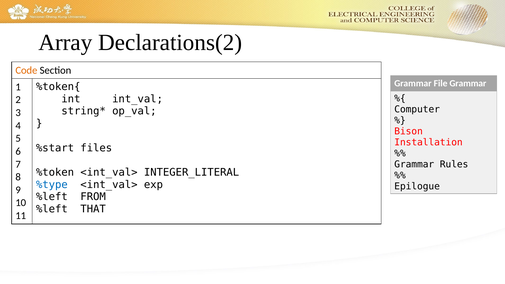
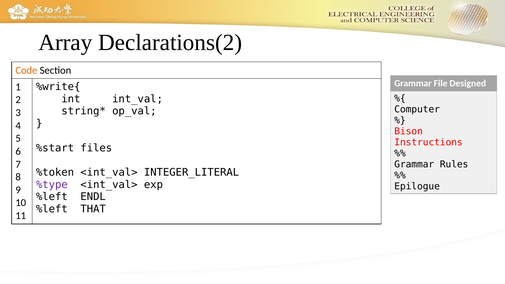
File Grammar: Grammar -> Designed (468, 83)
%token{: %token{ -> %write{ (58, 87)
Installation: Installation -> Instructions (429, 142)
%type colour: blue -> purple (52, 185)
FROM: FROM -> ENDL (93, 197)
